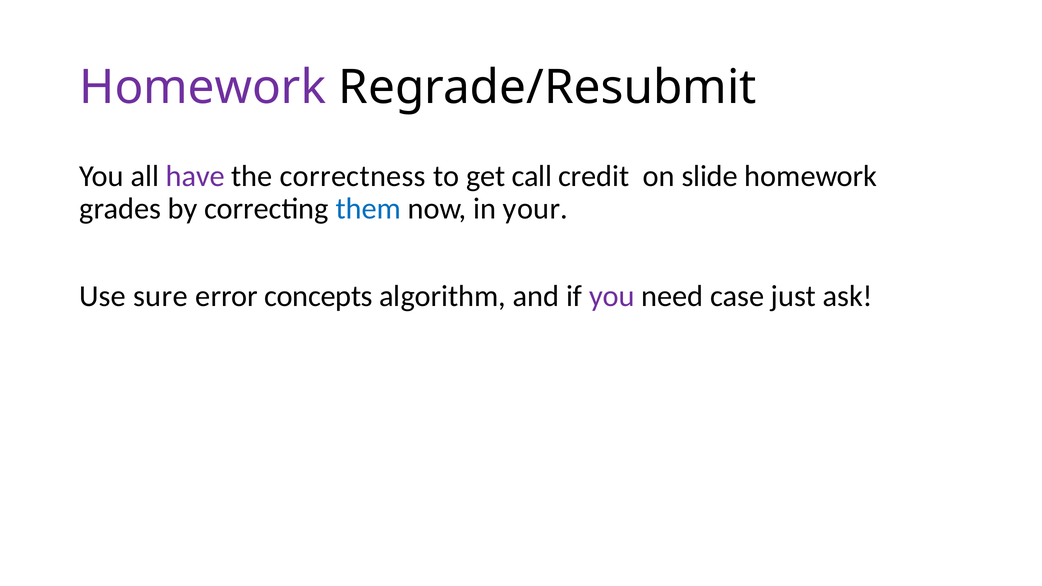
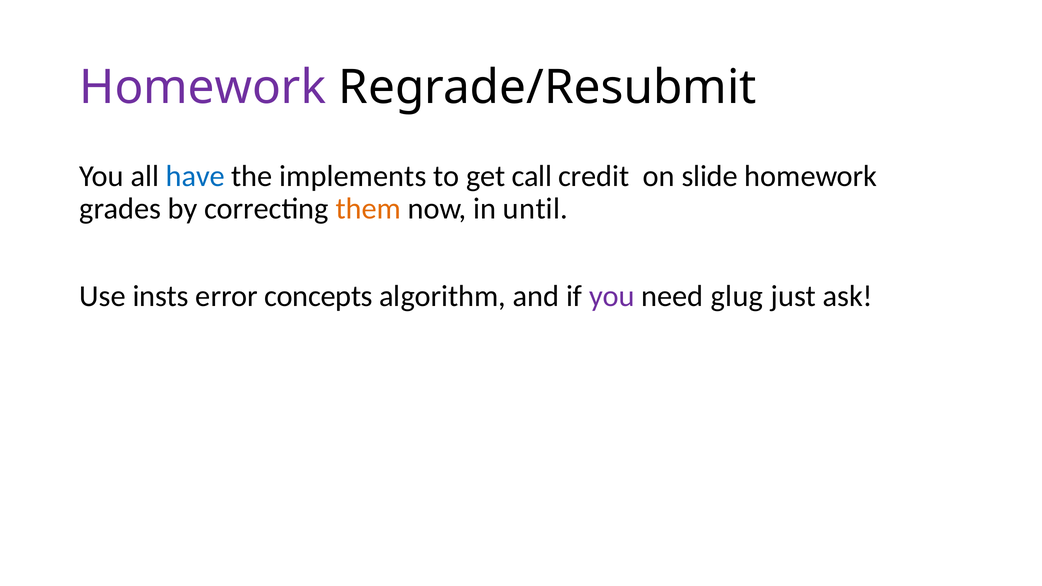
have colour: purple -> blue (195, 176)
correctness: correctness -> implements (353, 176)
them colour: blue -> orange (368, 209)
your: your -> until (536, 209)
sure: sure -> insts (161, 296)
case: case -> glug (737, 296)
